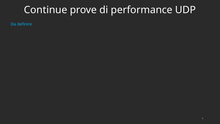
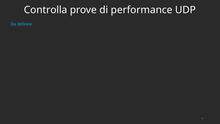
Continue: Continue -> Controlla (46, 10)
